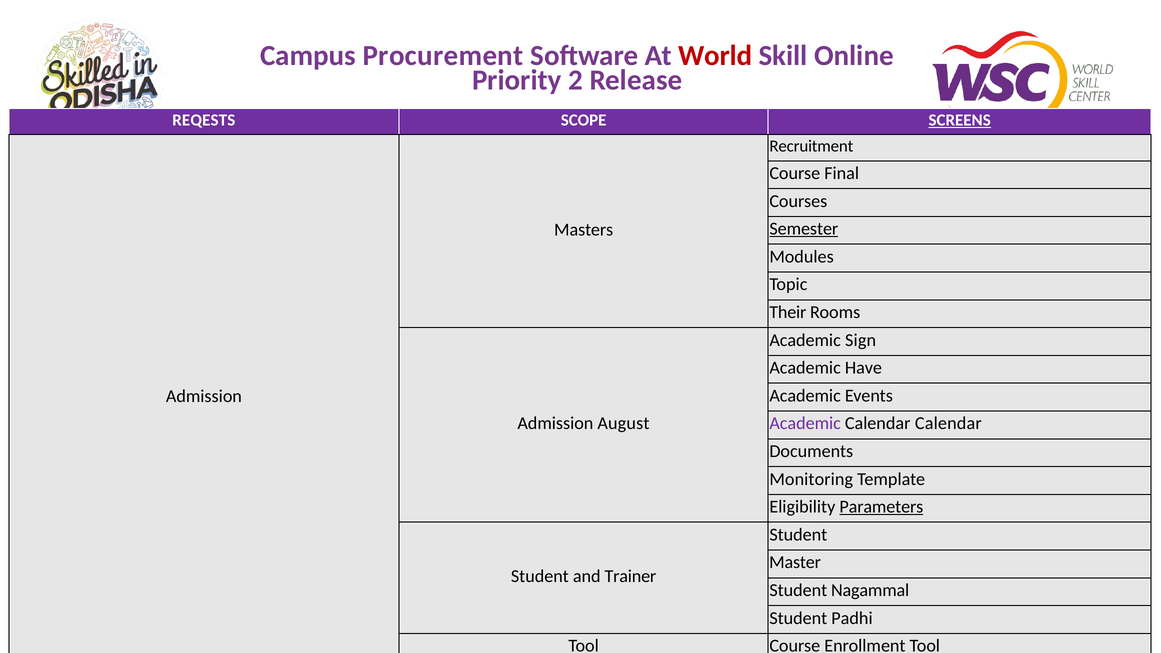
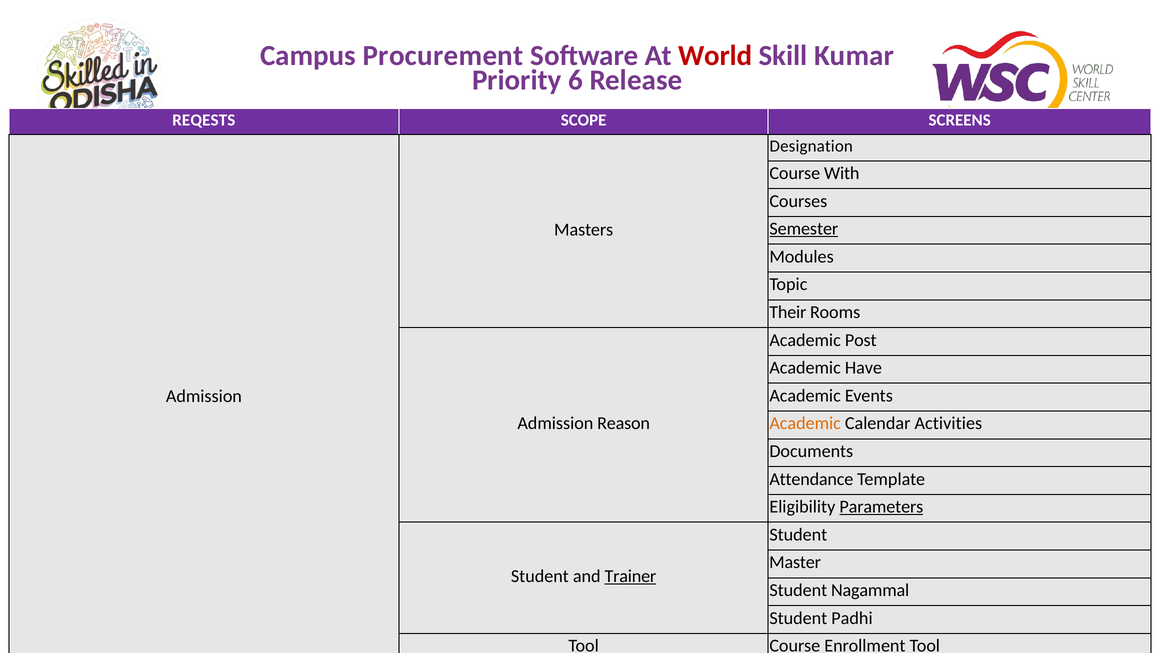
Online: Online -> Kumar (854, 56)
2: 2 -> 6 (576, 80)
SCREENS underline: present -> none (960, 120)
Recruitment: Recruitment -> Designation (811, 146)
Final: Final -> With (842, 173)
Sign: Sign -> Post (861, 340)
August: August -> Reason (624, 424)
Academic colour: purple -> orange (805, 424)
Calendar Calendar: Calendar -> Activities (948, 424)
Monitoring: Monitoring -> Attendance (811, 479)
Trainer underline: none -> present (630, 576)
